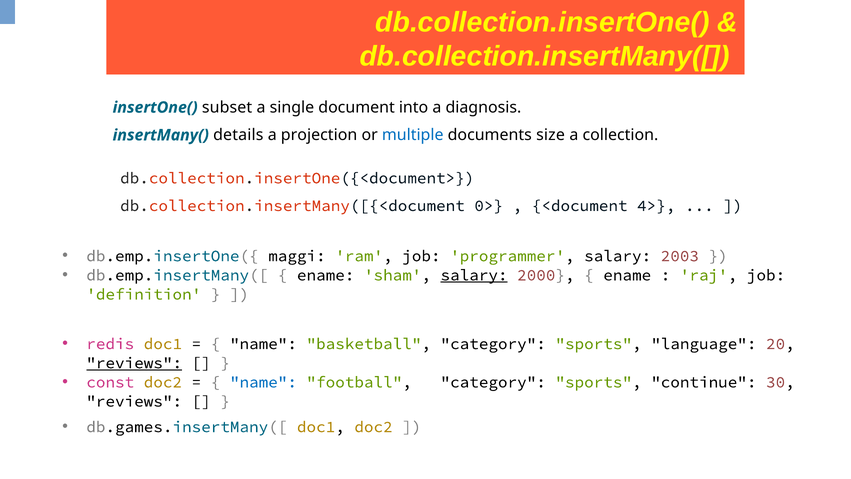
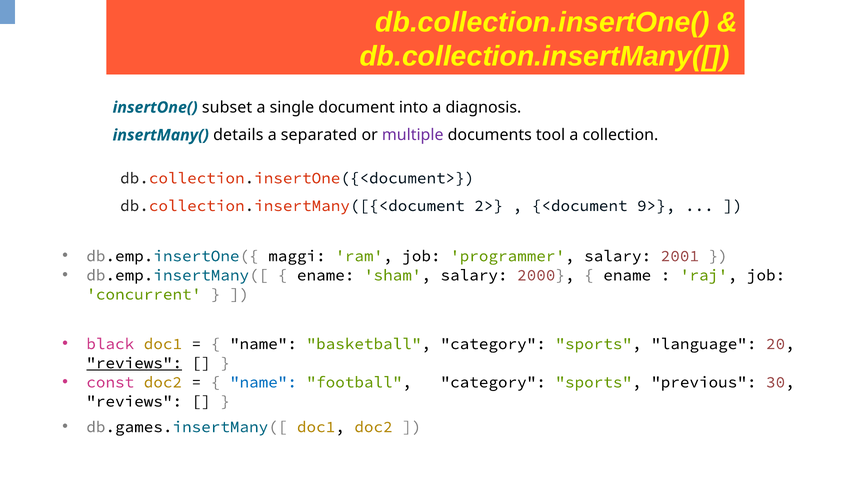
projection: projection -> separated (319, 135)
multiple colour: blue -> purple (413, 135)
size: size -> tool (551, 135)
0>: 0> -> 2> (489, 206)
4>: 4> -> 9> (656, 206)
2003: 2003 -> 2001 (680, 256)
salary underline: present -> none (474, 275)
definition: definition -> concurrent (144, 294)
redis: redis -> black (110, 344)
continue: continue -> previous (704, 382)
